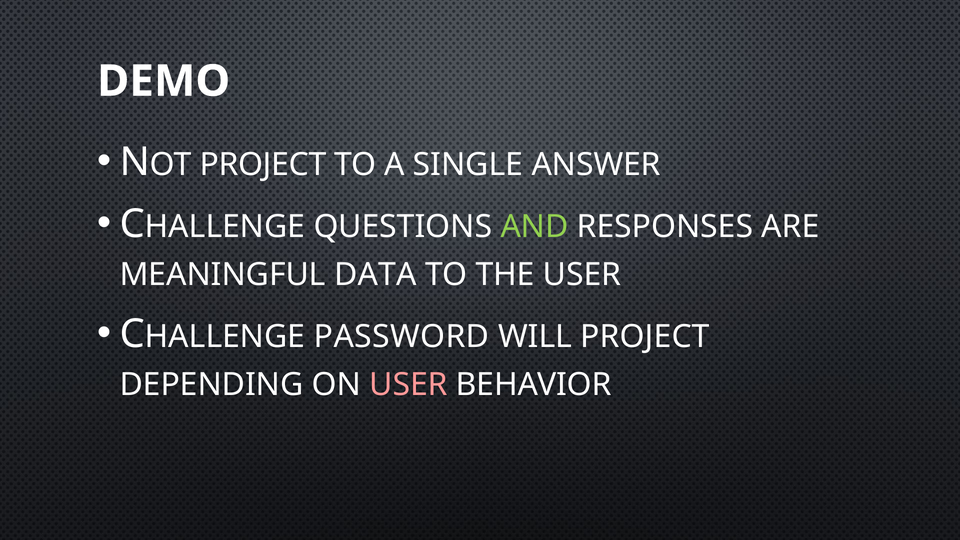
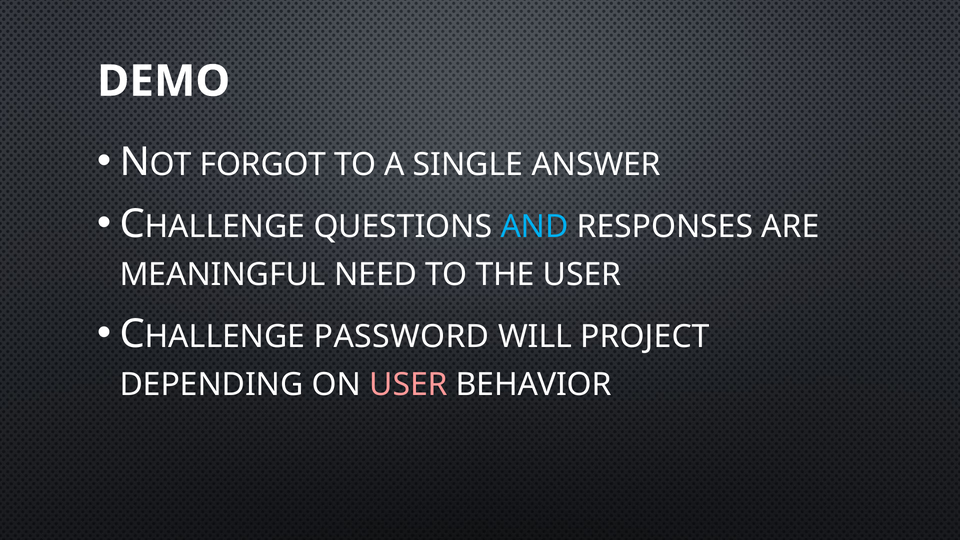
PROJECT: PROJECT -> FORGOT (263, 165)
AND colour: light green -> light blue (535, 227)
DATA: DATA -> NEED (376, 275)
